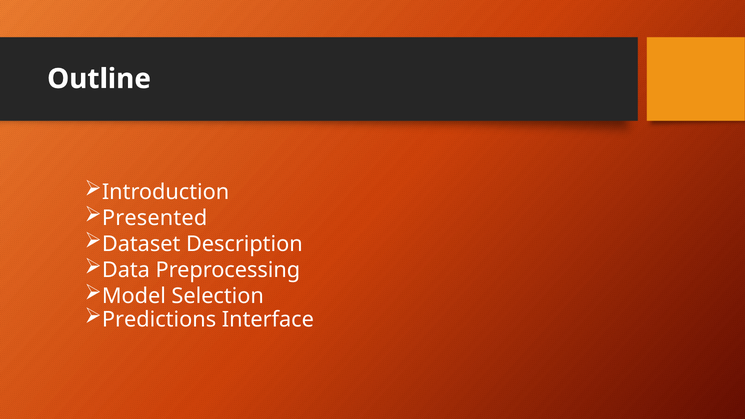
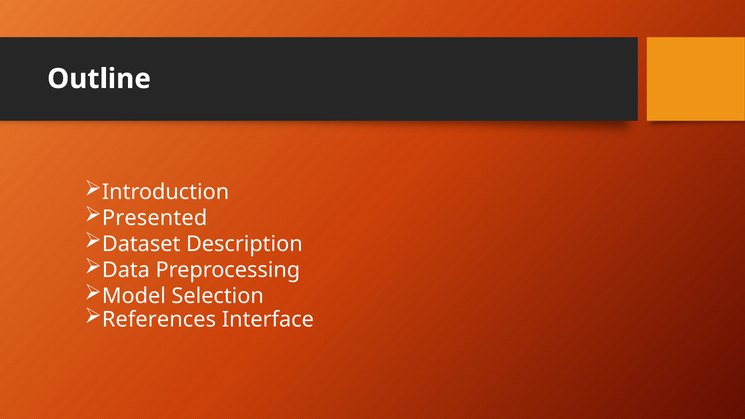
Predictions: Predictions -> References (159, 319)
